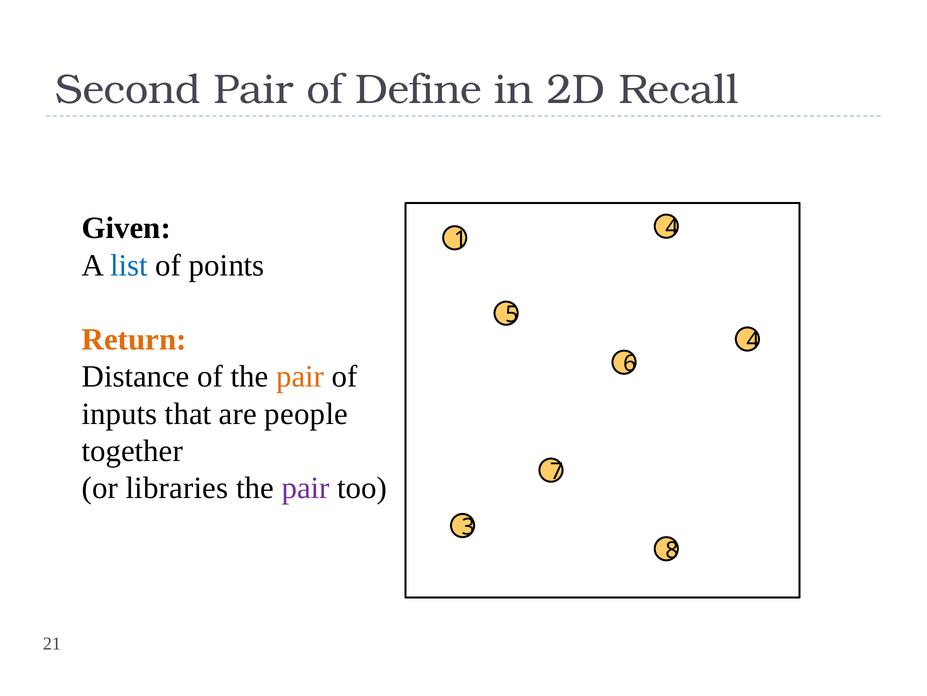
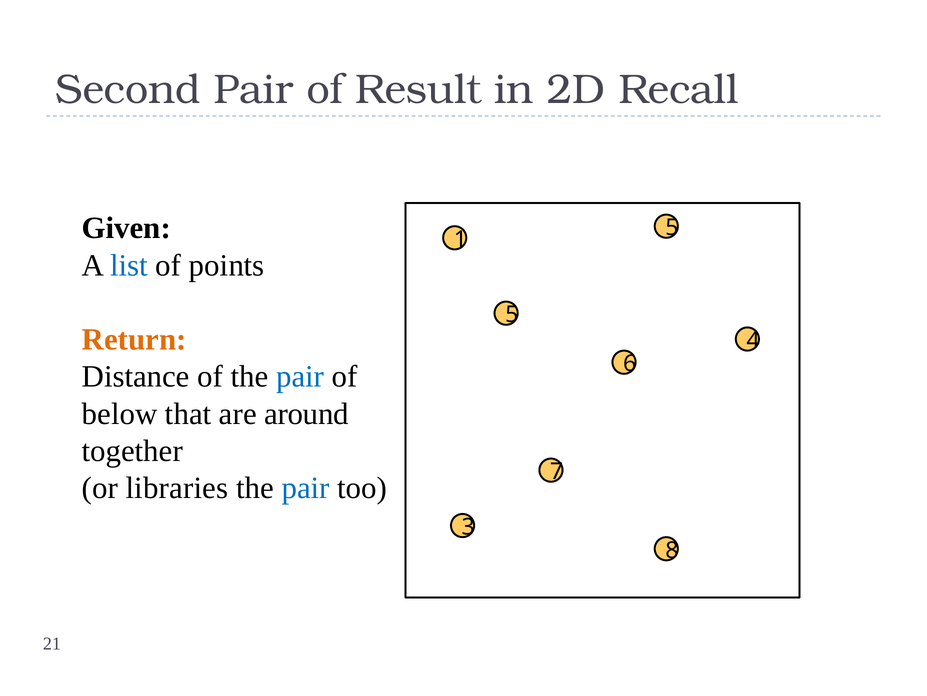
Define: Define -> Result (419, 89)
1 4: 4 -> 5 (672, 228)
pair colour: orange -> blue (300, 376)
inputs: inputs -> below (120, 413)
people: people -> around (307, 413)
pair colour: purple -> blue (306, 488)
